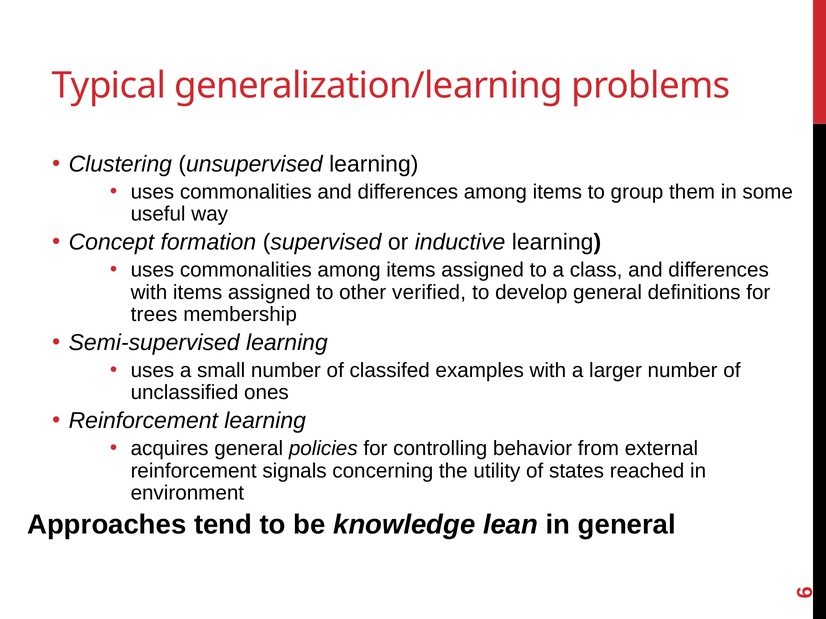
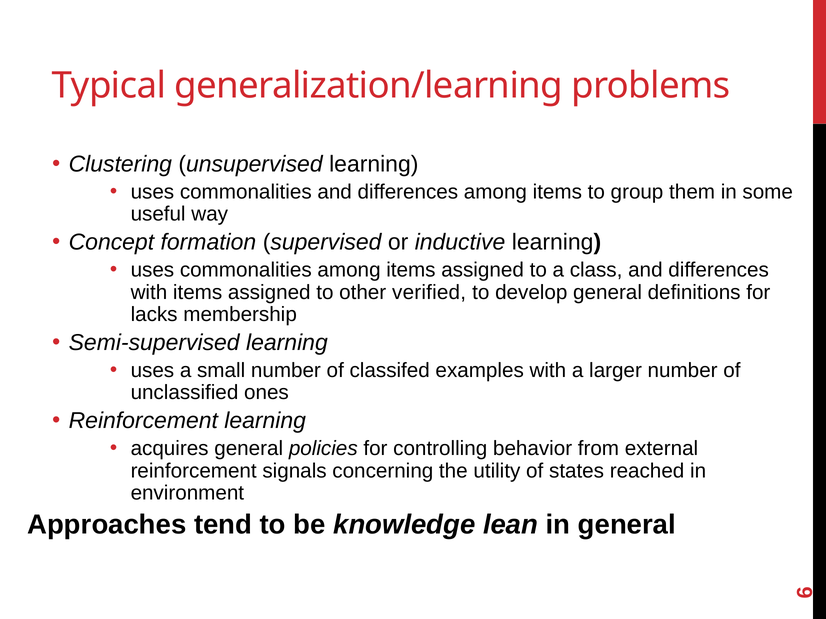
trees: trees -> lacks (154, 315)
